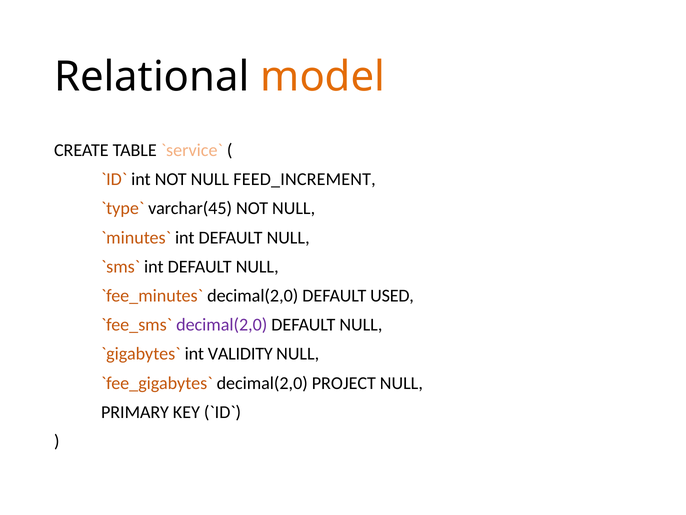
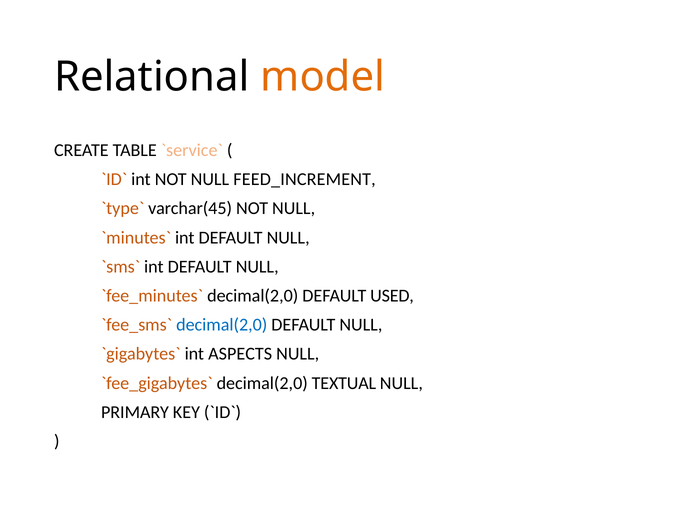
decimal(2,0 colour: purple -> blue (222, 325)
VALIDITY: VALIDITY -> ASPECTS (240, 354)
PROJECT: PROJECT -> TEXTUAL (344, 383)
